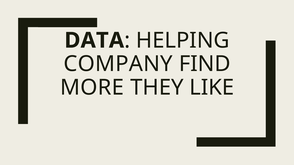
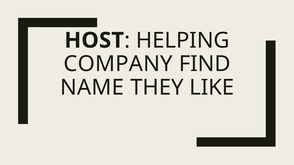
DATA: DATA -> HOST (94, 40)
MORE: MORE -> NAME (92, 88)
